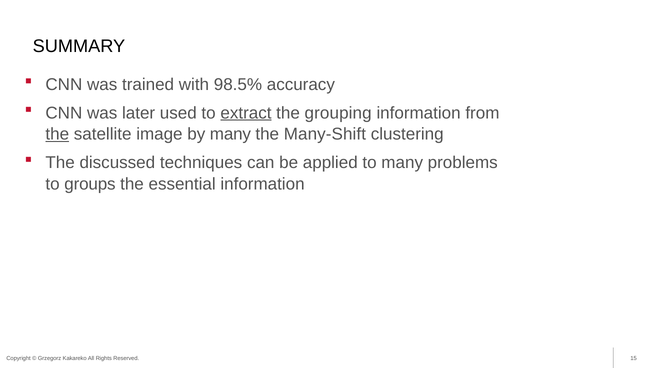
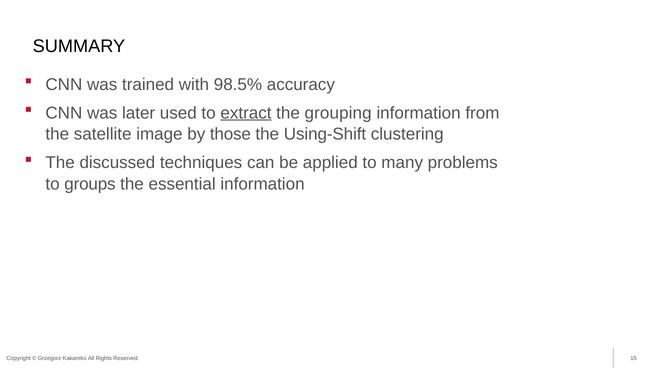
the underline: present -> none (57, 134)
by many: many -> those (230, 134)
Many-Shift: Many-Shift -> Using-Shift (325, 134)
